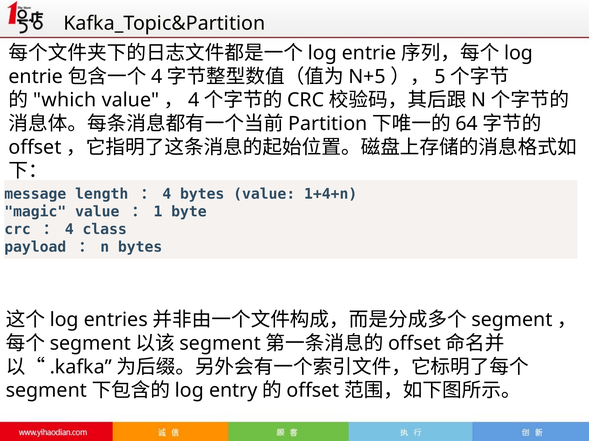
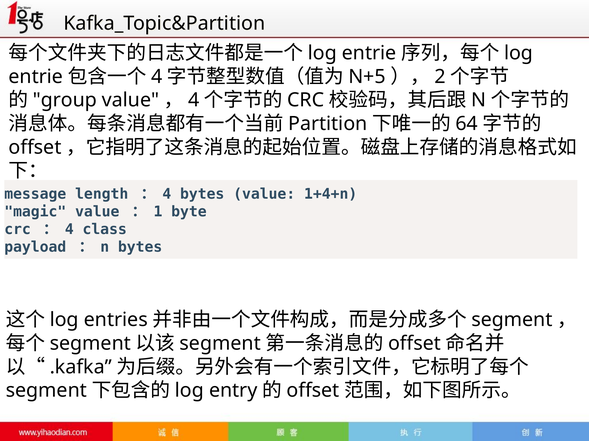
5: 5 -> 2 (440, 77)
which: which -> group (65, 100)
